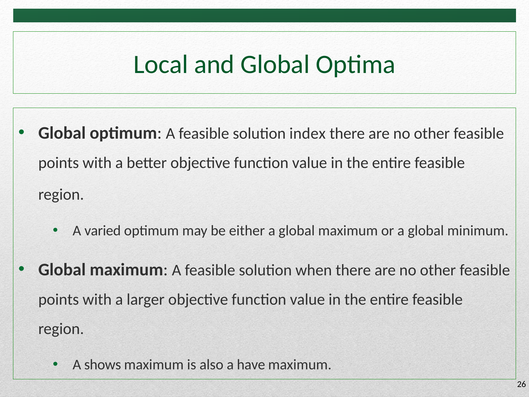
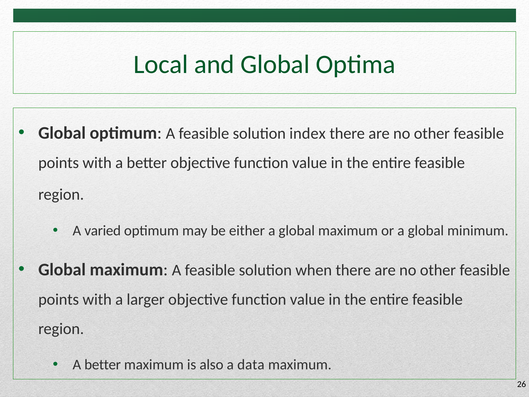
shows: shows -> better (103, 365)
have: have -> data (251, 365)
